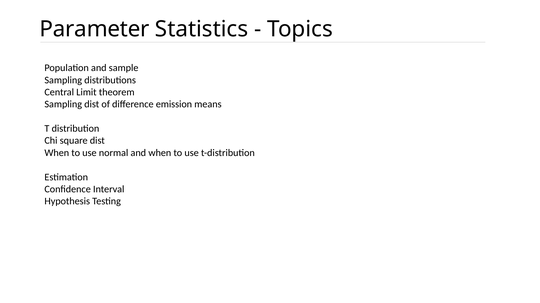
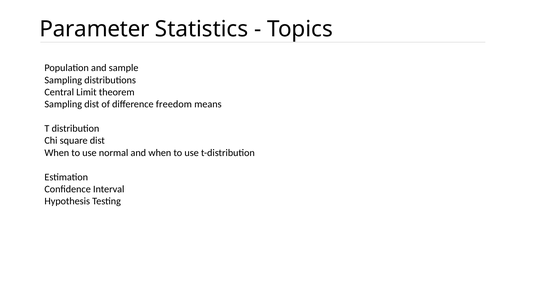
emission: emission -> freedom (174, 105)
